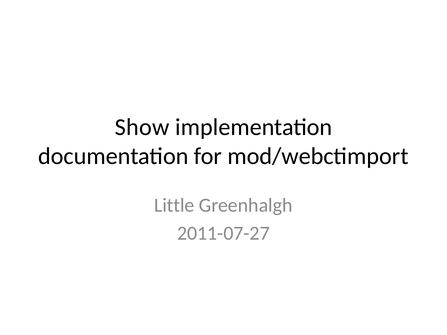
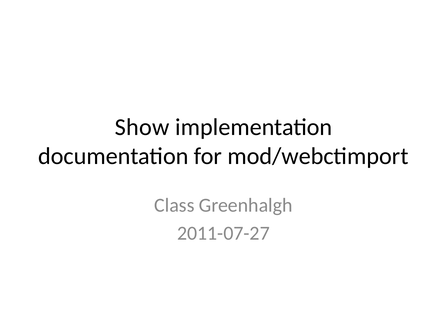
Little: Little -> Class (174, 206)
